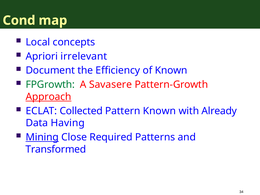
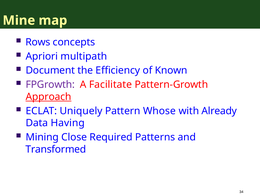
Cond: Cond -> Mine (19, 20)
Local: Local -> Rows (38, 42)
irrelevant: irrelevant -> multipath (84, 56)
FPGrowth colour: green -> purple (50, 85)
Savasere: Savasere -> Facilitate (110, 85)
Collected: Collected -> Uniquely (81, 111)
Pattern Known: Known -> Whose (159, 111)
Mining underline: present -> none (42, 137)
